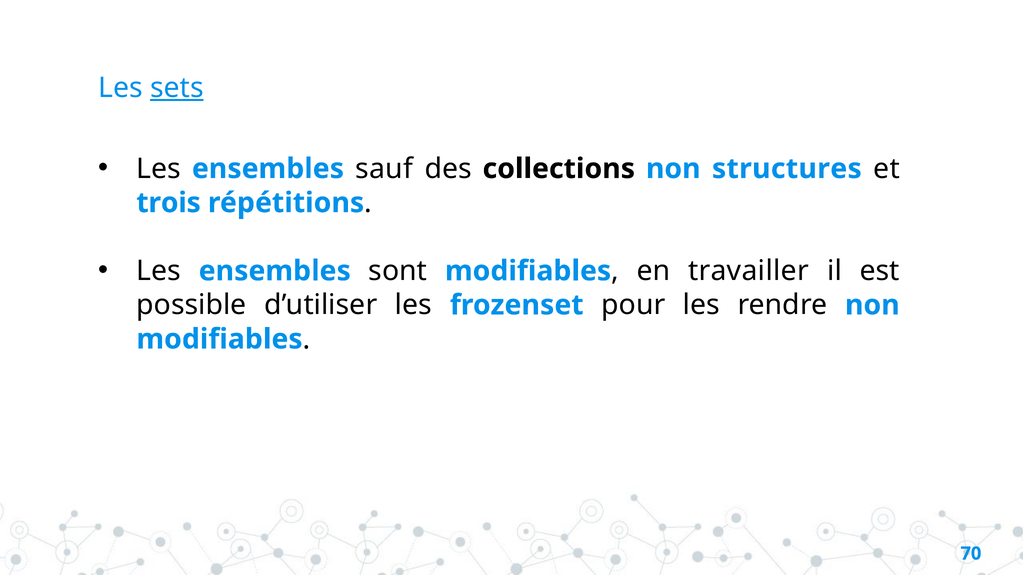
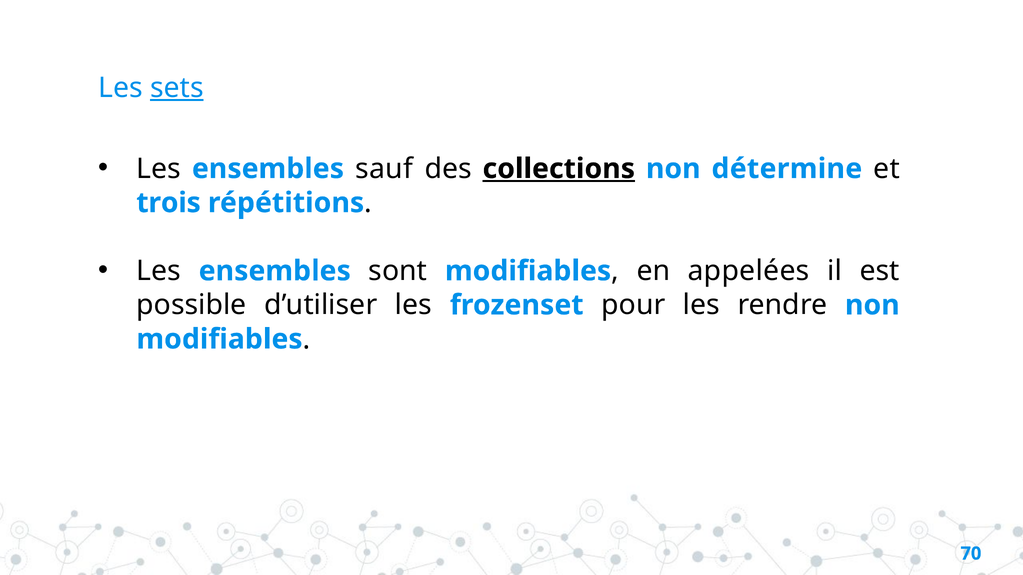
collections underline: none -> present (559, 169)
structures: structures -> détermine (787, 169)
travailler: travailler -> appelées (749, 271)
